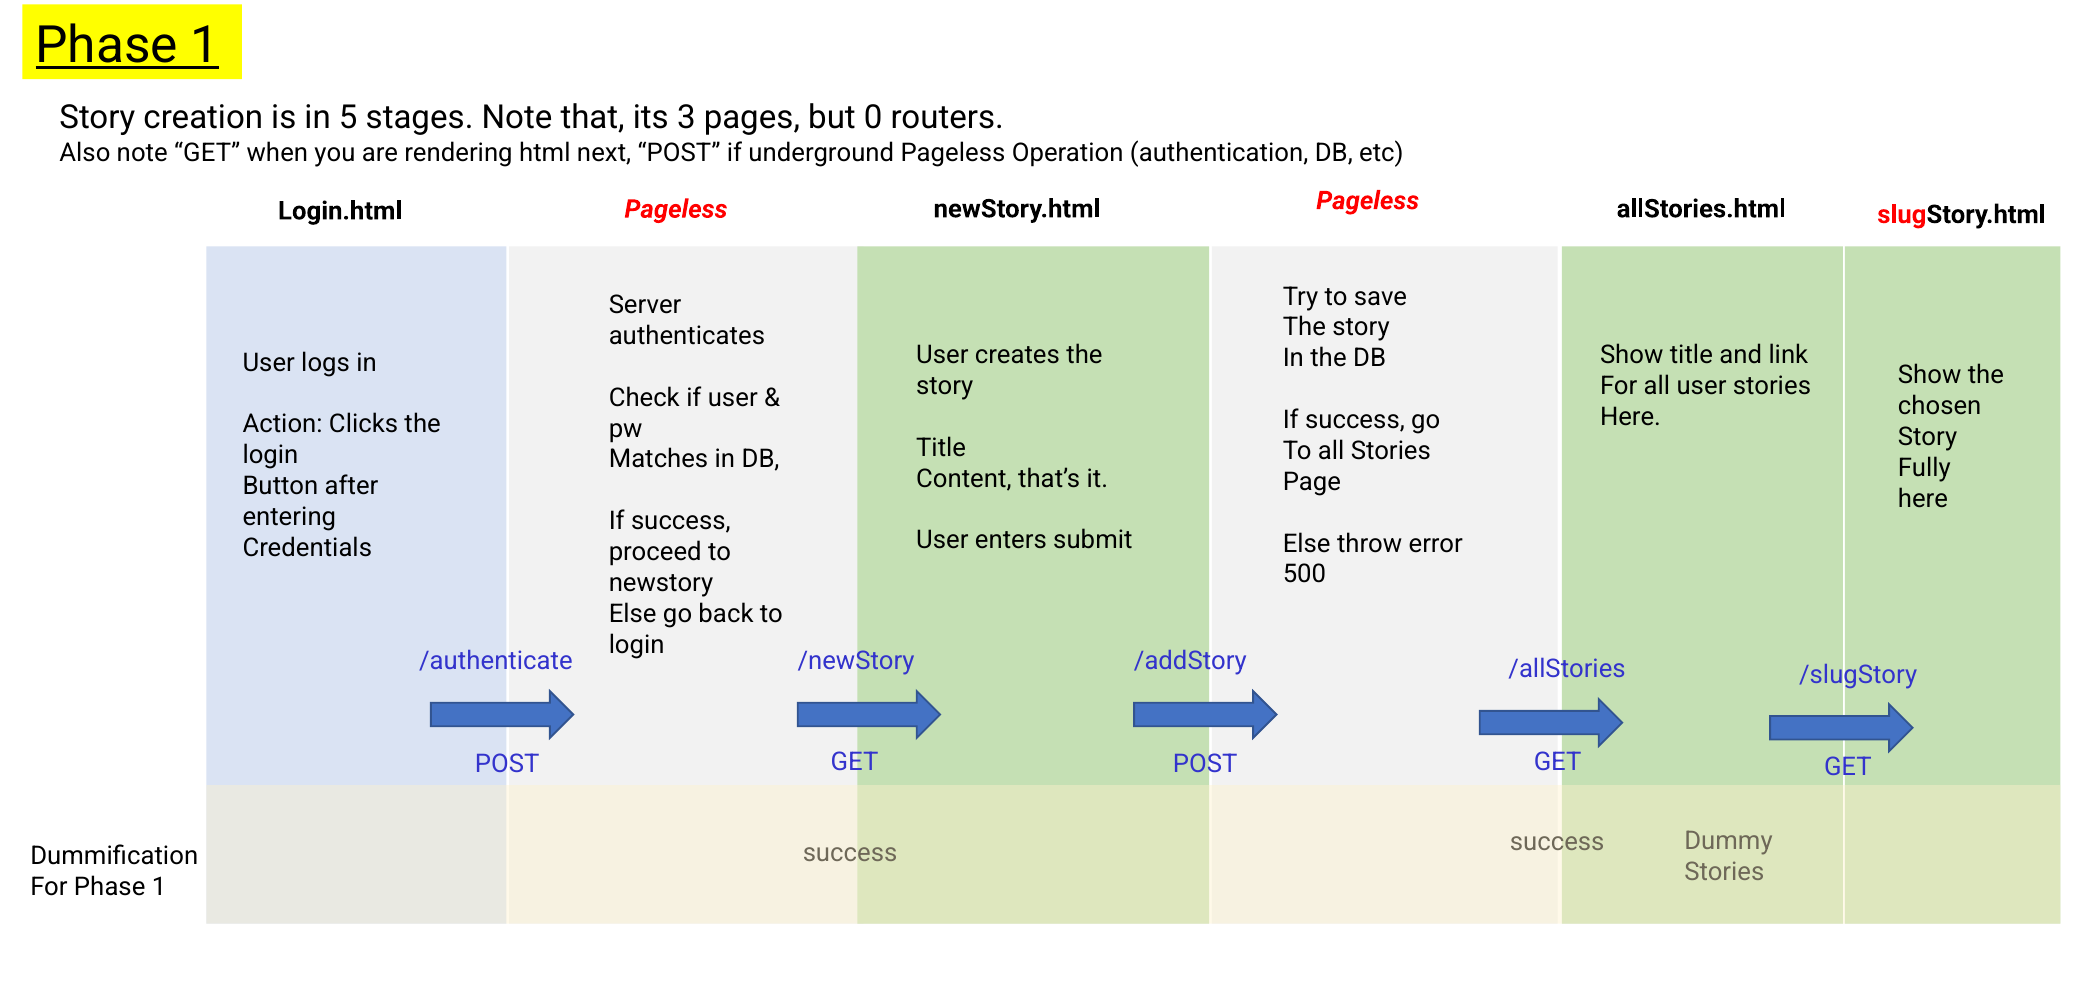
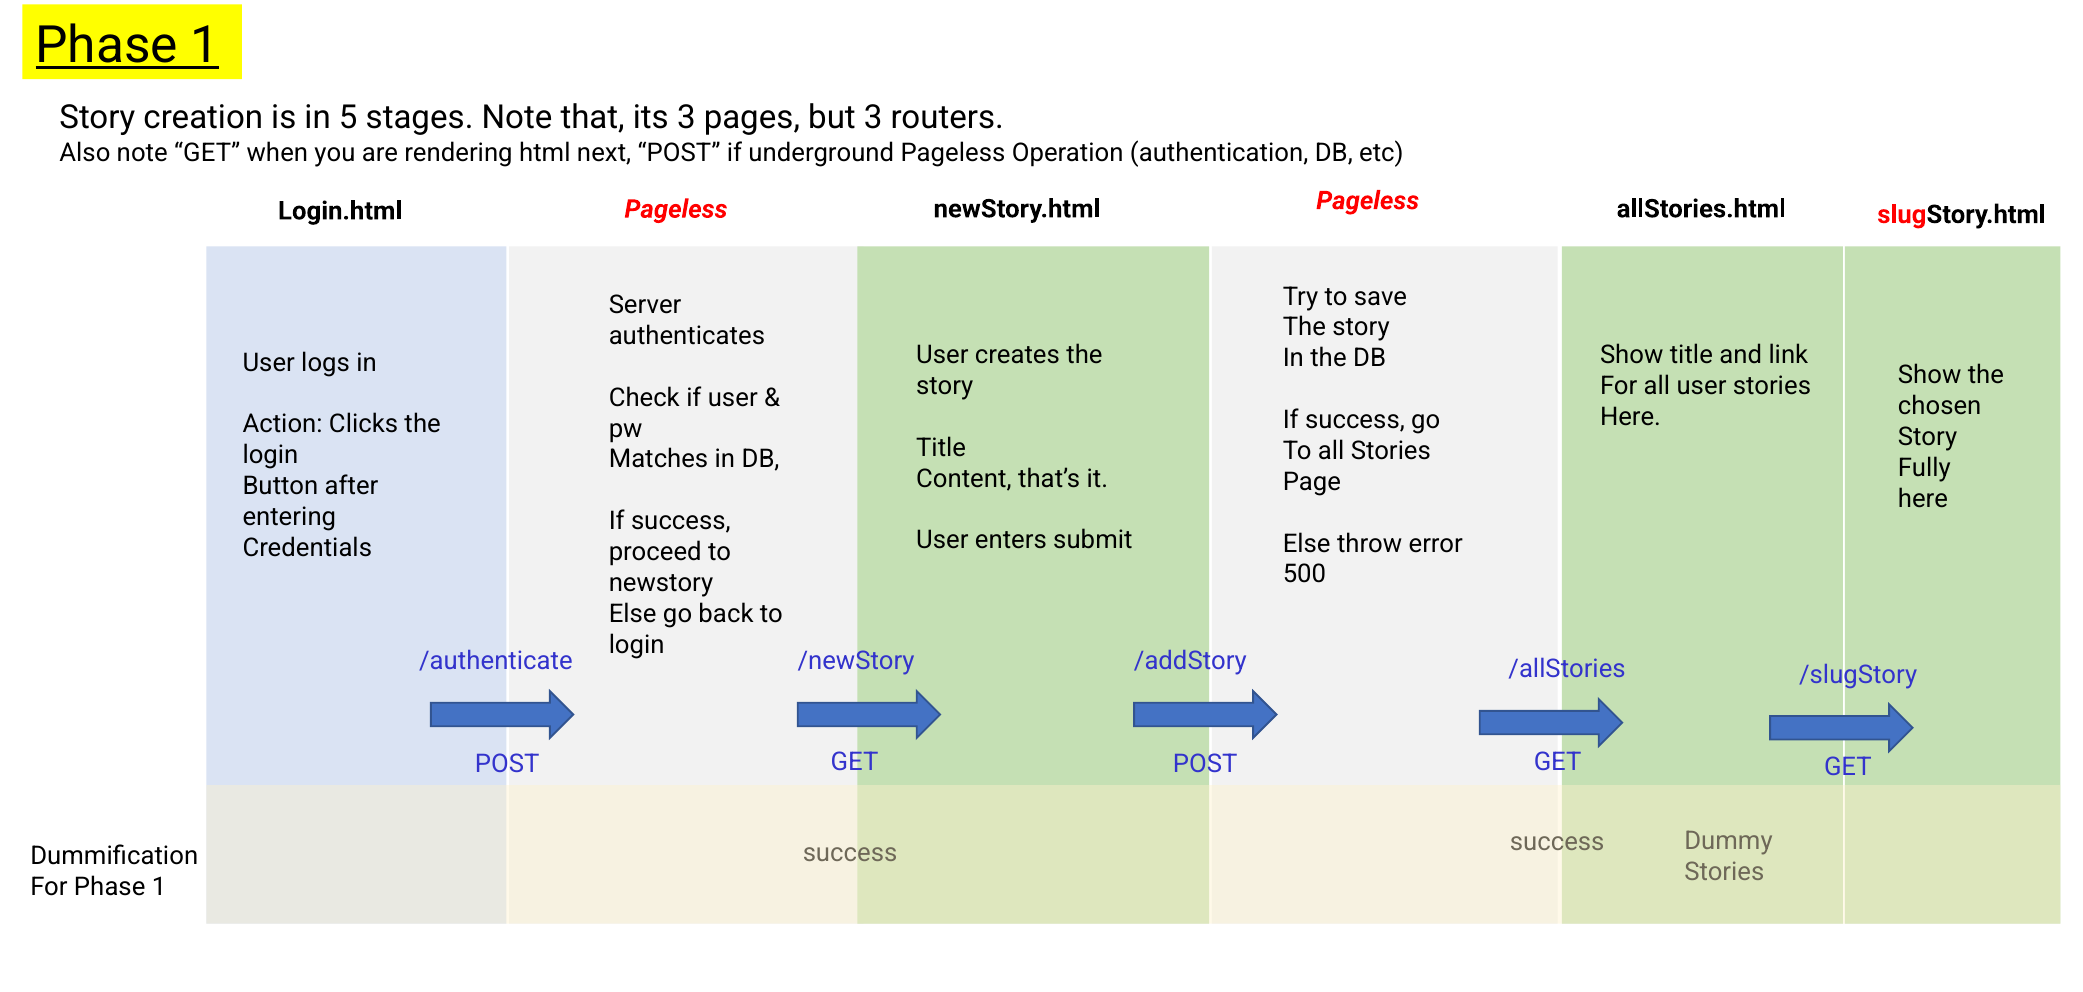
but 0: 0 -> 3 (873, 118)
